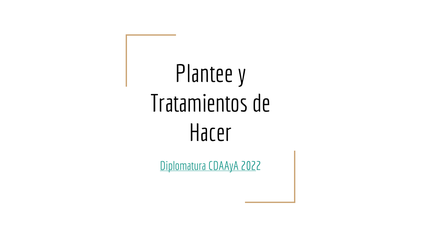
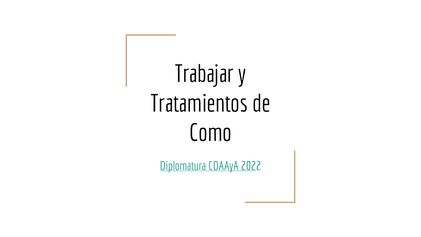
Plantee: Plantee -> Trabajar (204, 74)
Hacer: Hacer -> Como (210, 133)
